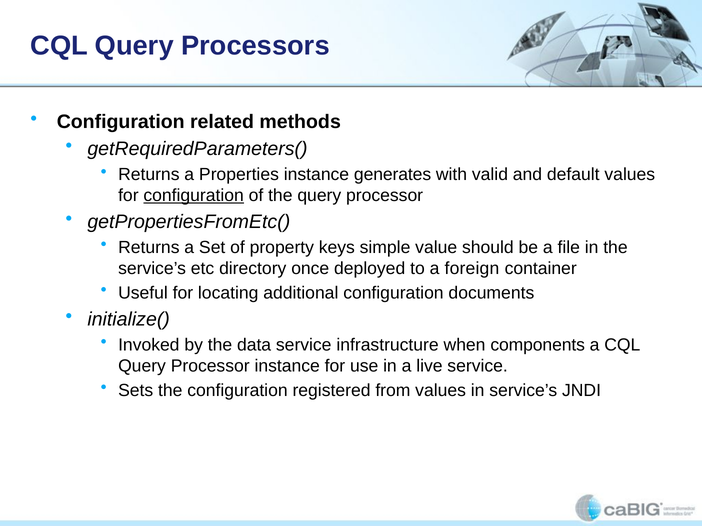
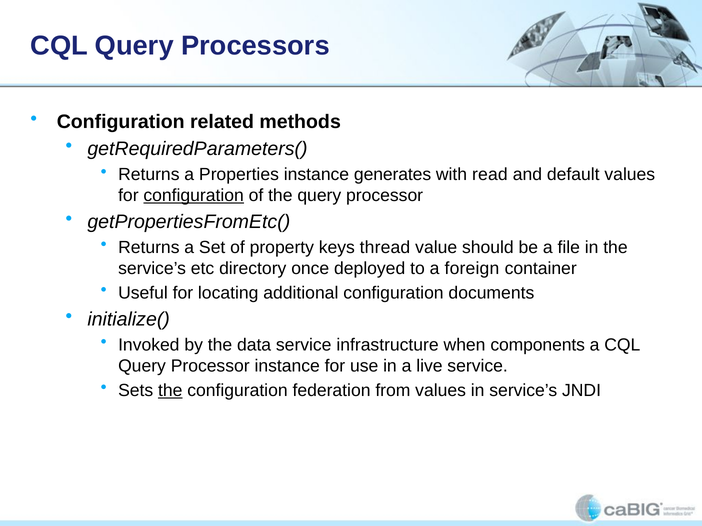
valid: valid -> read (490, 175)
simple: simple -> thread (385, 248)
the underline: none -> present (170, 391)
registered: registered -> federation (332, 391)
